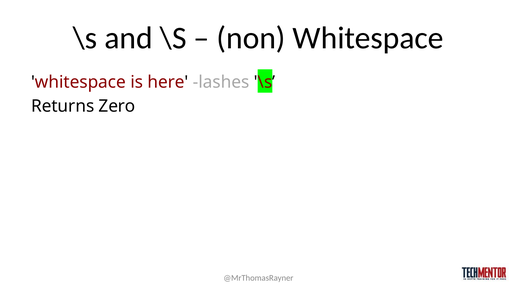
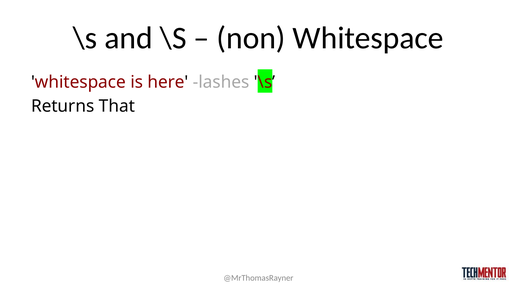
Zero: Zero -> That (117, 106)
